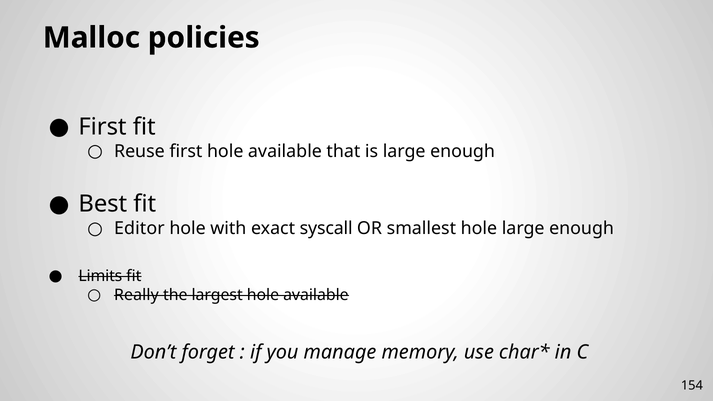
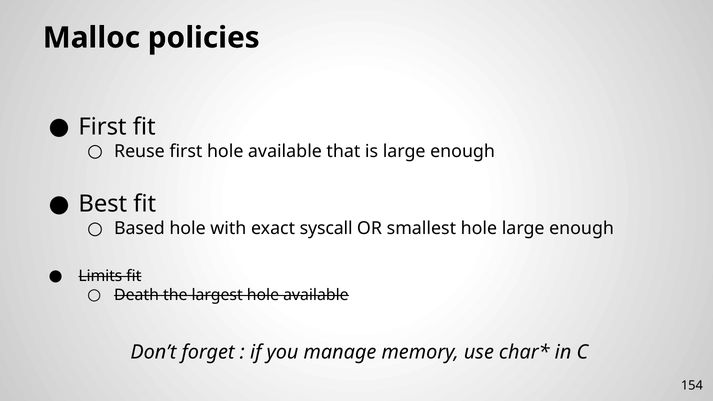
Editor: Editor -> Based (139, 229)
Really: Really -> Death (137, 295)
